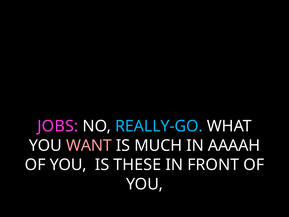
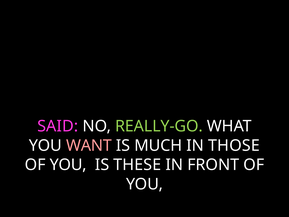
JOBS: JOBS -> SAID (58, 126)
REALLY-GO colour: light blue -> light green (159, 126)
AAAAH: AAAAH -> THOSE (234, 145)
